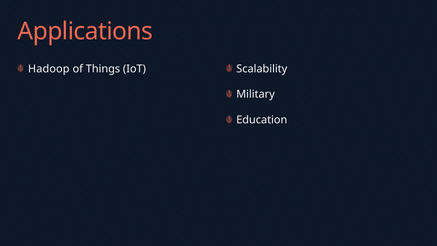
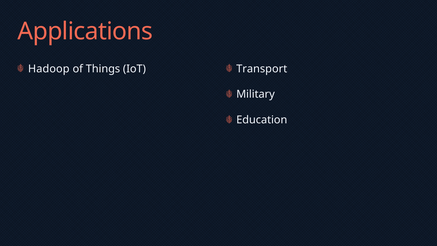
Scalability: Scalability -> Transport (262, 69)
